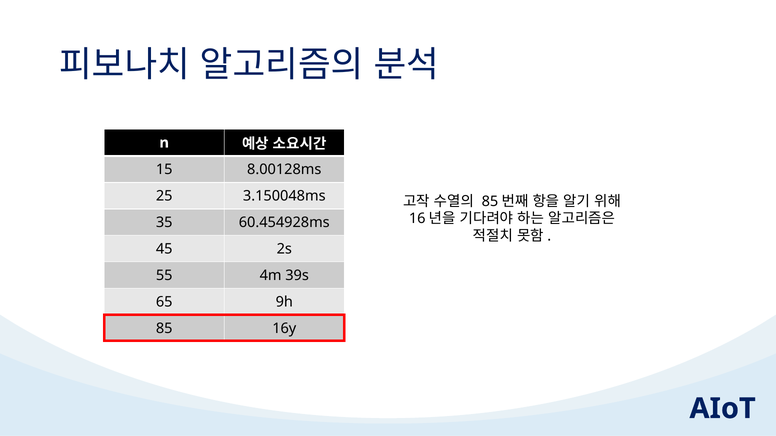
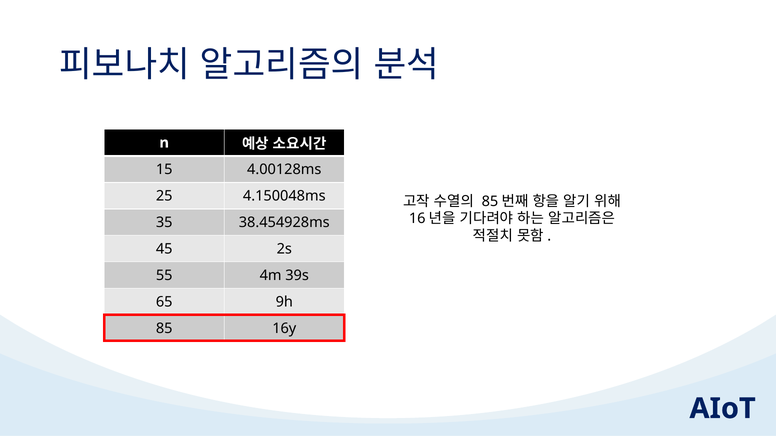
8.00128ms: 8.00128ms -> 4.00128ms (284, 170)
3.150048ms: 3.150048ms -> 4.150048ms (284, 196)
60.454928ms: 60.454928ms -> 38.454928ms (284, 223)
